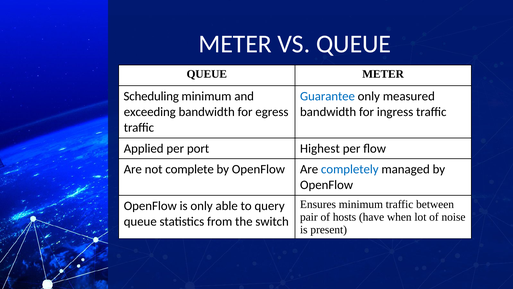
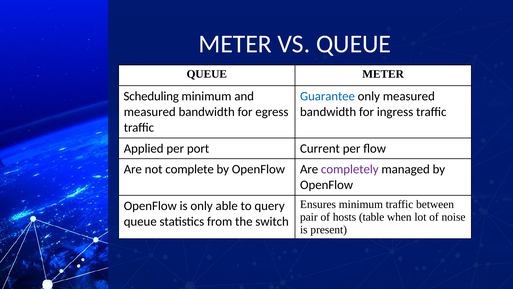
exceeding: exceeding -> measured (150, 112)
Highest: Highest -> Current (320, 148)
completely colour: blue -> purple (350, 169)
have: have -> table (372, 217)
